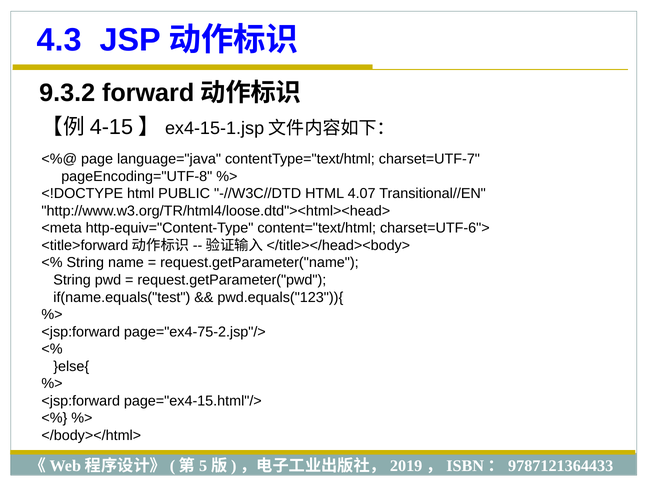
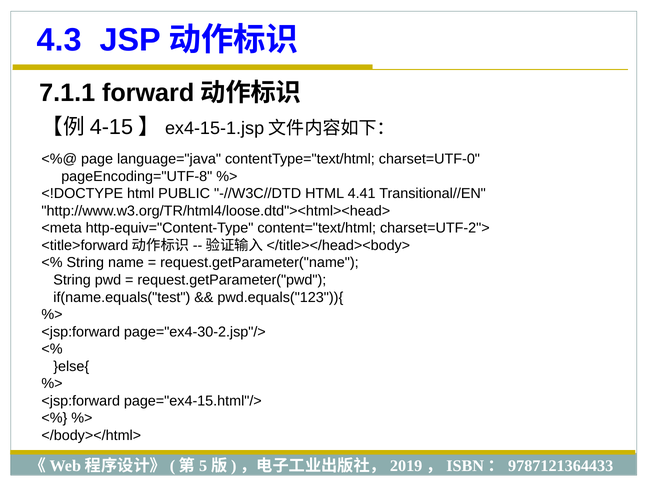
9.3.2: 9.3.2 -> 7.1.1 (67, 93)
charset=UTF-7: charset=UTF-7 -> charset=UTF-0 (429, 159)
4.07: 4.07 -> 4.41 (362, 194)
charset=UTF-6">: charset=UTF-6"> -> charset=UTF-2"> (435, 228)
page="ex4-75-2.jsp"/>: page="ex4-75-2.jsp"/> -> page="ex4-30-2.jsp"/> (195, 332)
